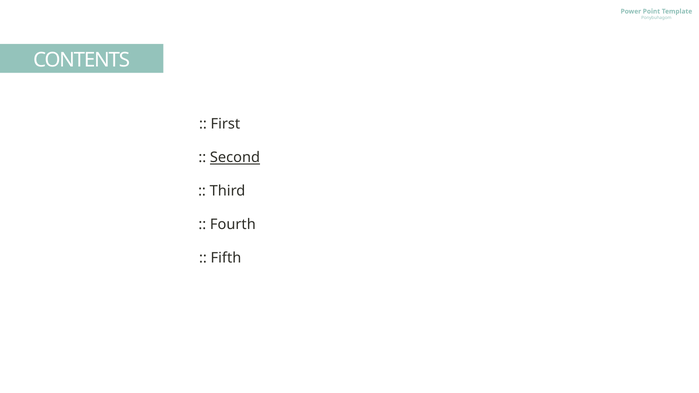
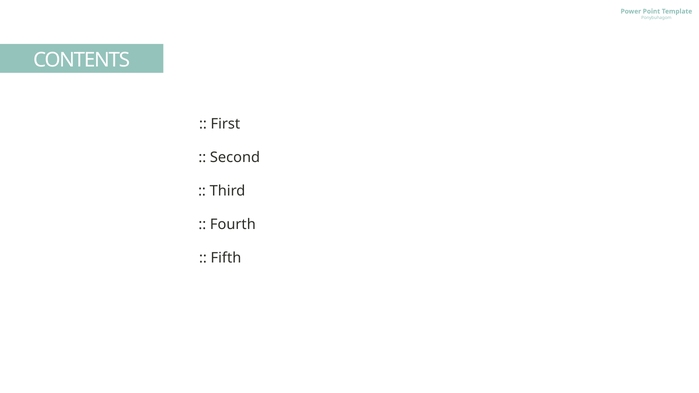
Second underline: present -> none (235, 158)
